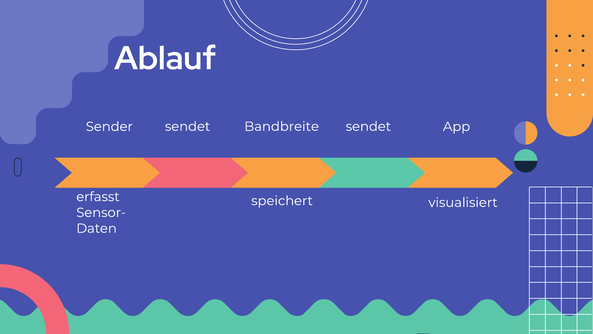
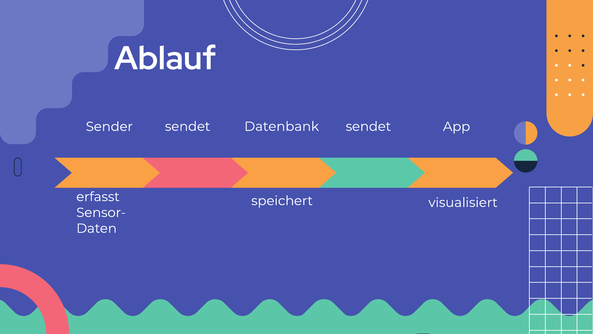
Bandbreite: Bandbreite -> Datenbank (282, 126)
